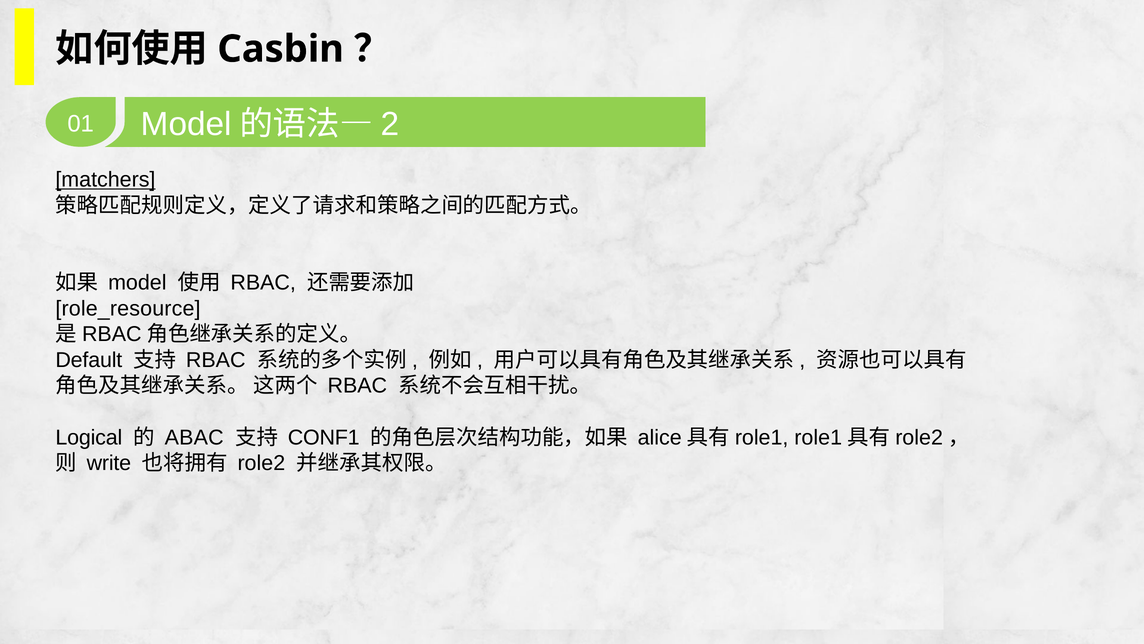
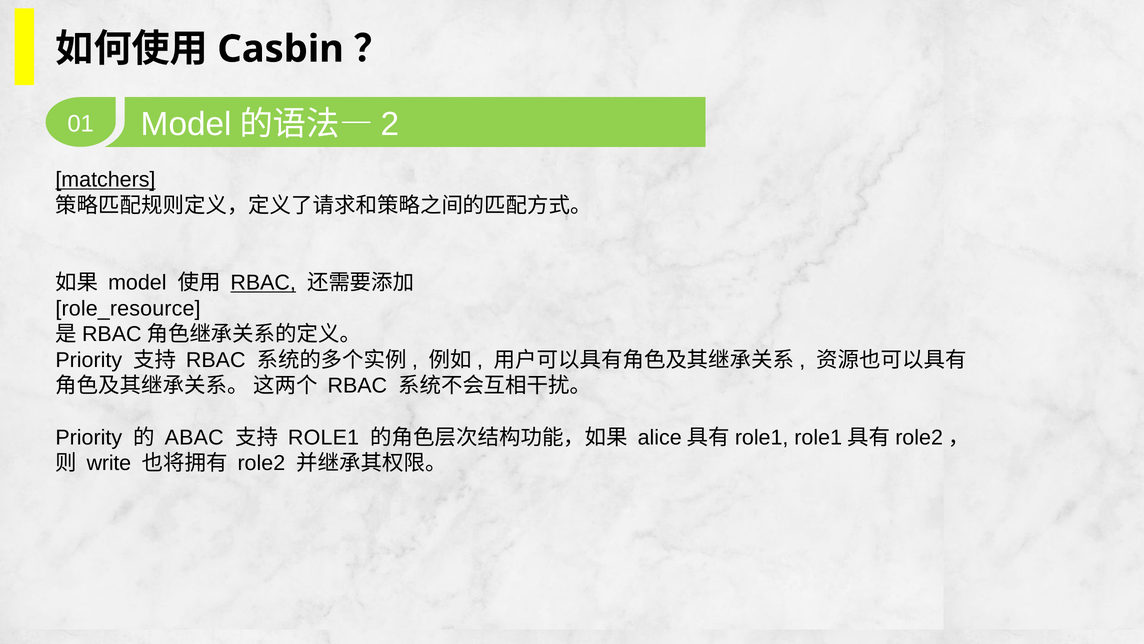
RBAC underline: none -> present (263, 283)
Default: Default -> Priority (89, 360)
Logical: Logical -> Priority (89, 437)
CONF1: CONF1 -> ROLE1 (324, 437)
